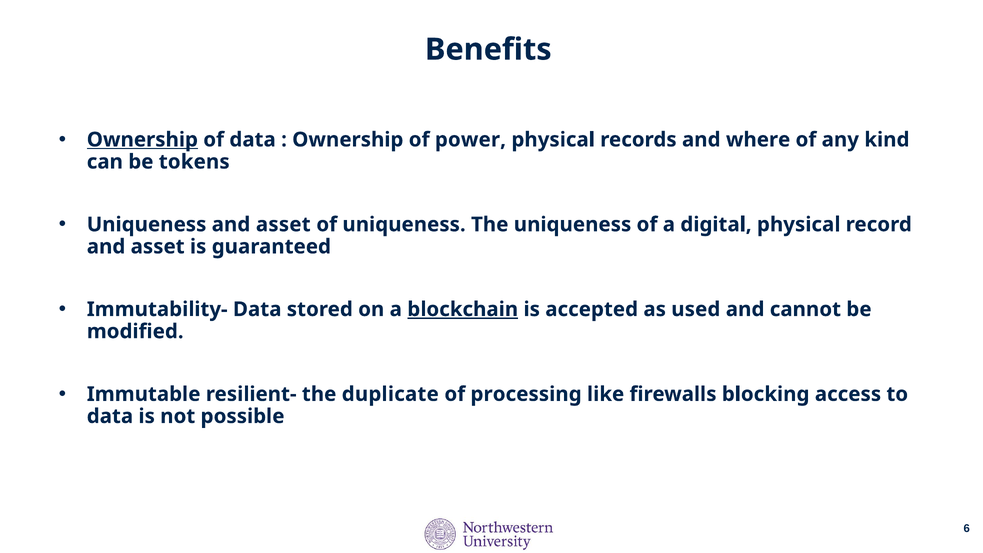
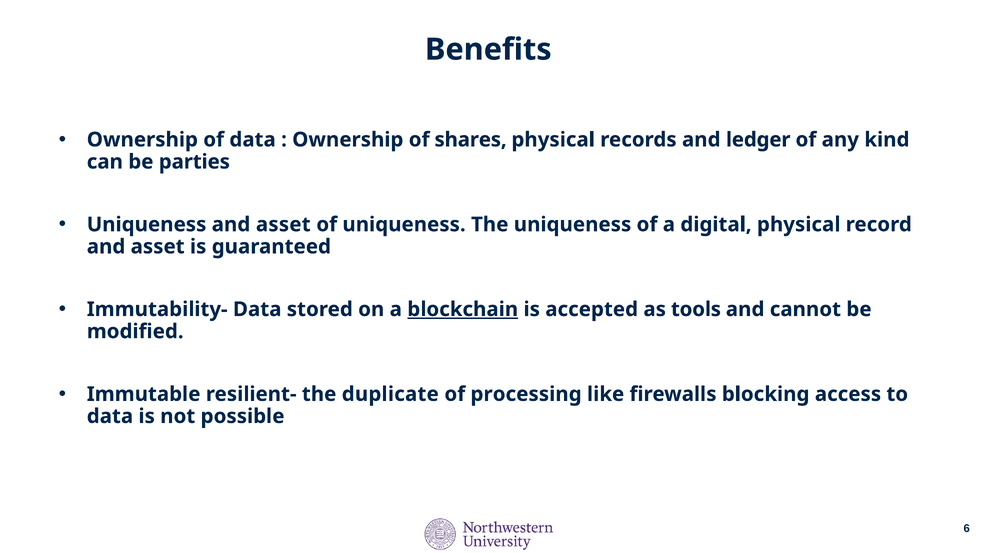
Ownership underline: present -> none (142, 140)
power: power -> shares (471, 140)
where: where -> ledger (758, 140)
tokens: tokens -> parties (194, 162)
used: used -> tools (696, 309)
